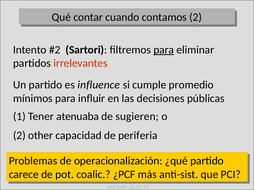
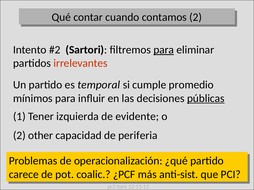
influence: influence -> temporal (99, 85)
públicas underline: none -> present (206, 99)
atenuaba: atenuaba -> izquierda (78, 117)
sugieren: sugieren -> evidente (137, 117)
